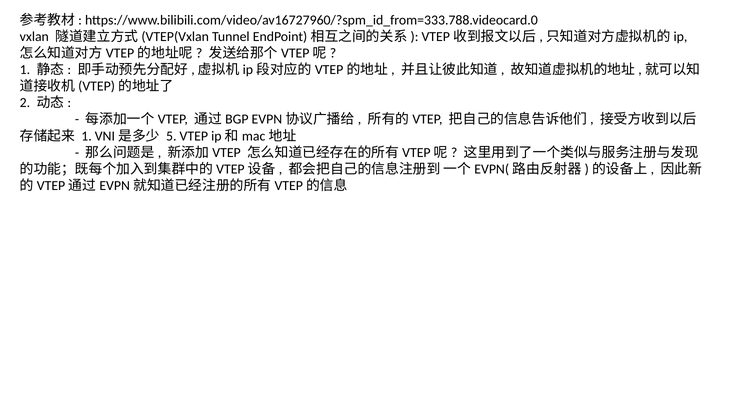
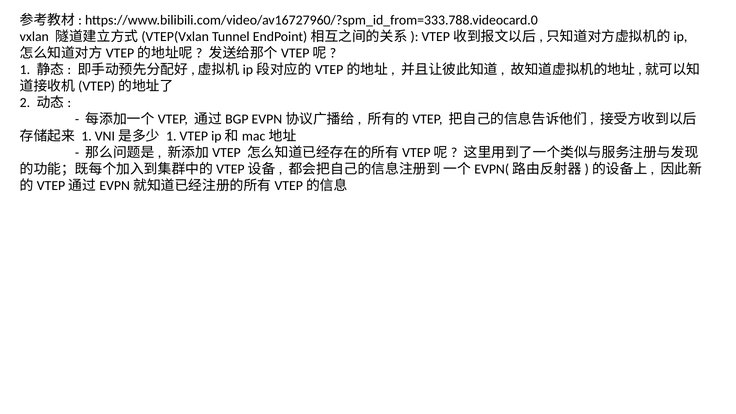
5: 5 -> 1 (171, 136)
